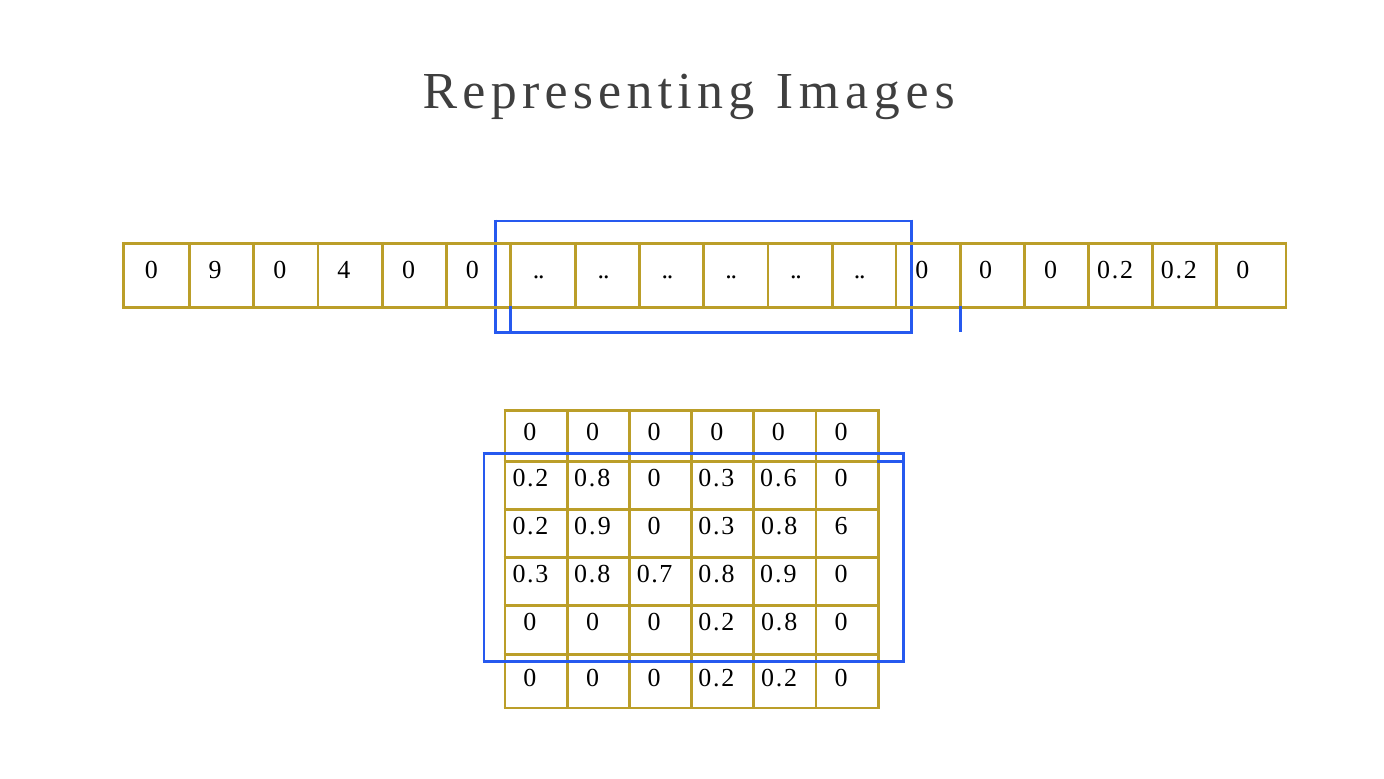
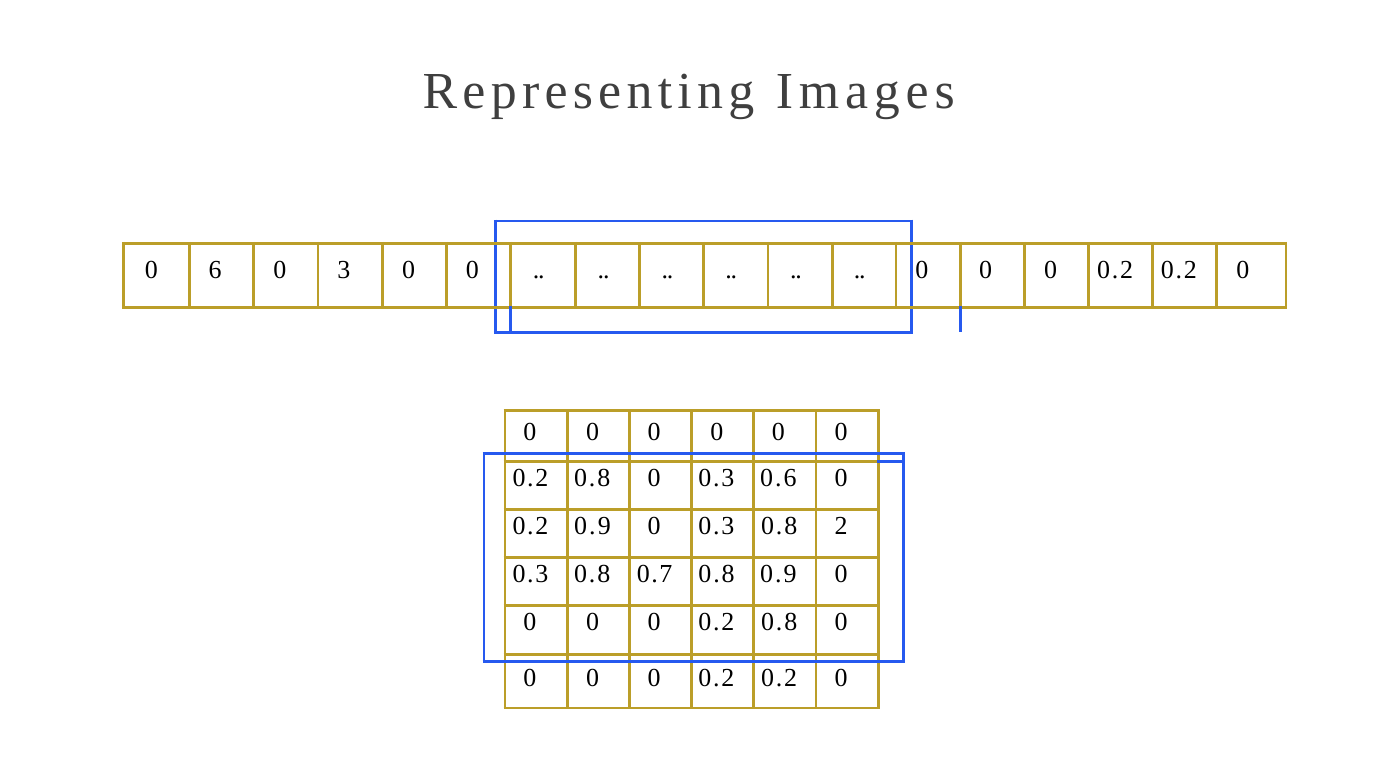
9: 9 -> 6 (215, 270)
4: 4 -> 3 (344, 270)
6: 6 -> 2 (841, 526)
